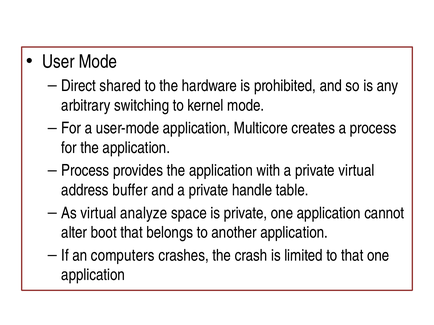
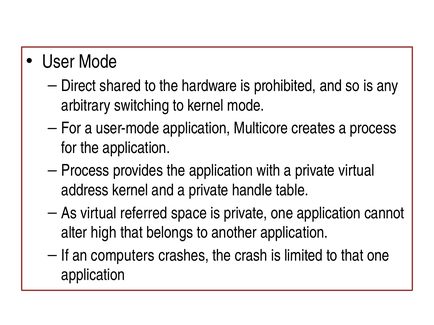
address buffer: buffer -> kernel (130, 190)
analyze: analyze -> referred (144, 213)
boot: boot -> high (104, 233)
